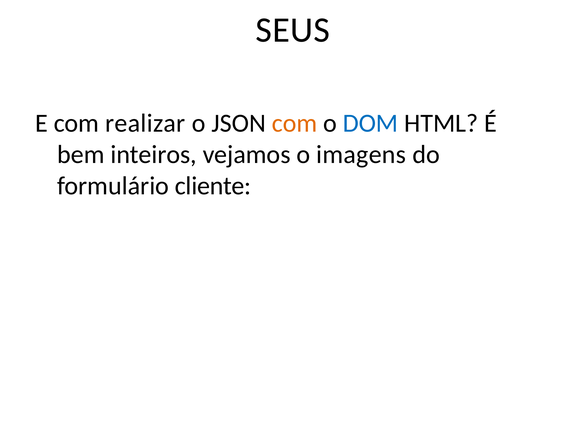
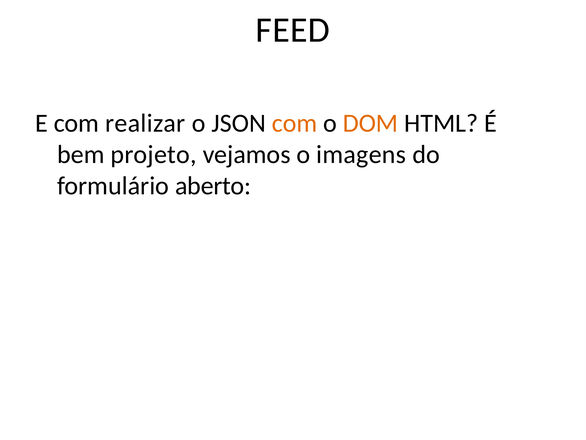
SEUS: SEUS -> FEED (293, 30)
DOM colour: blue -> orange (370, 123)
inteiros: inteiros -> projeto (153, 154)
cliente: cliente -> aberto (213, 186)
